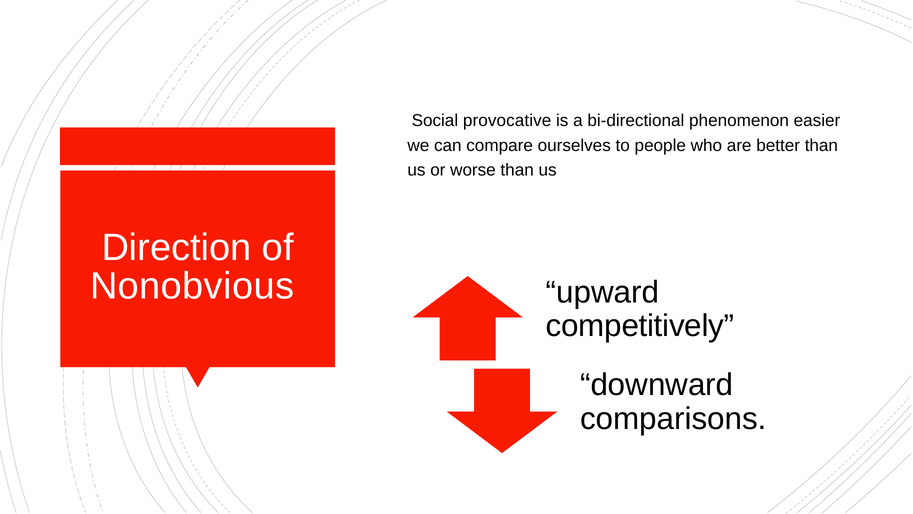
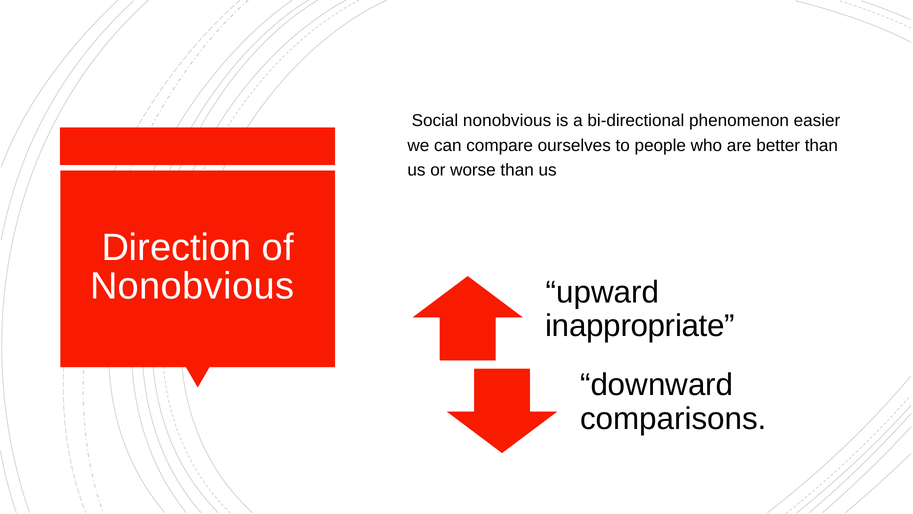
provocative: provocative -> nonobvious (507, 121)
competitively: competitively -> inappropriate (640, 326)
